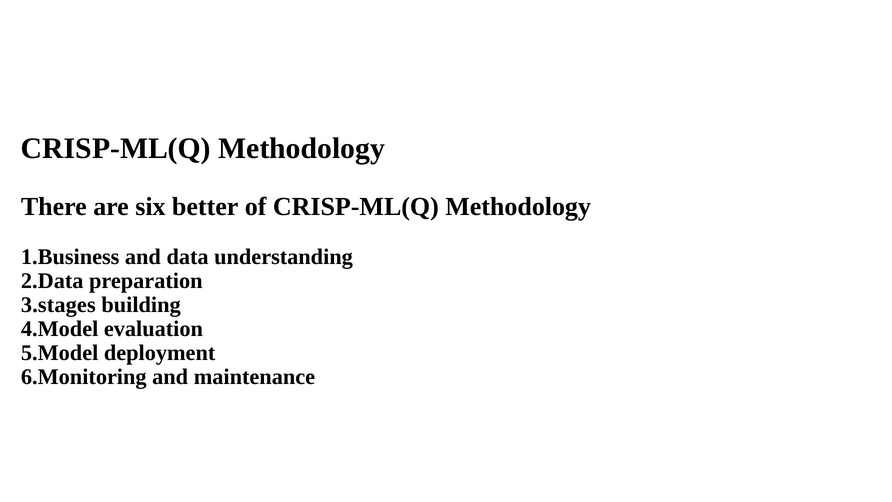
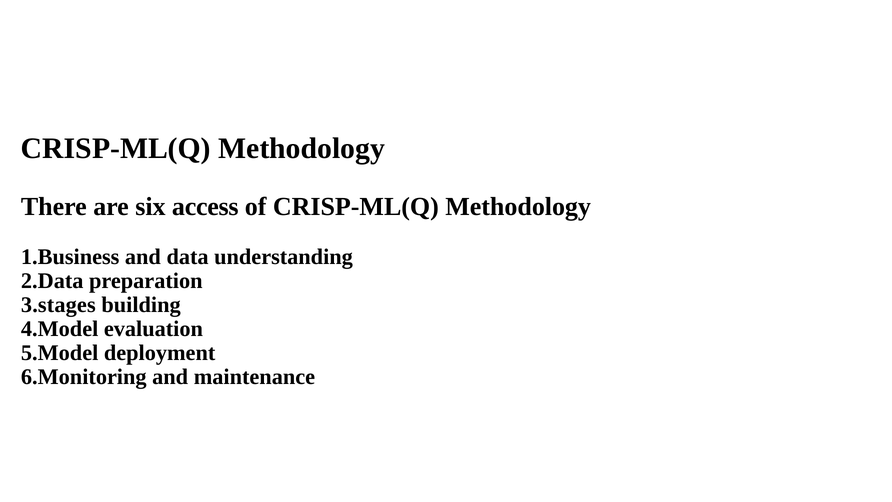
better: better -> access (205, 206)
